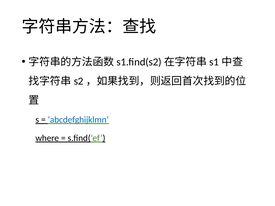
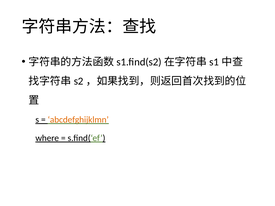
abcdefghijklmn colour: blue -> orange (78, 120)
